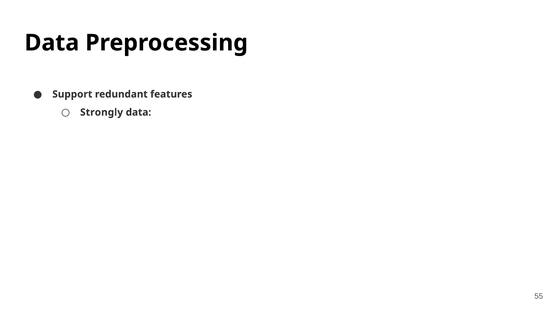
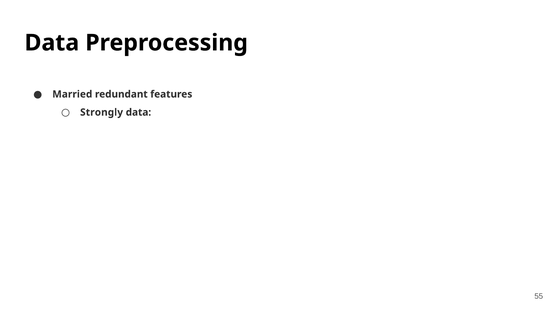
Support: Support -> Married (72, 94)
